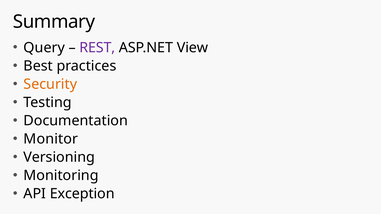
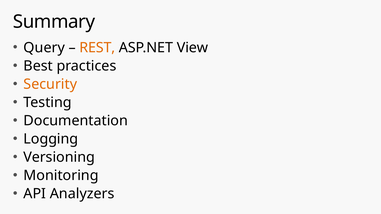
REST colour: purple -> orange (97, 48)
Monitor: Monitor -> Logging (51, 139)
Exception: Exception -> Analyzers (82, 194)
